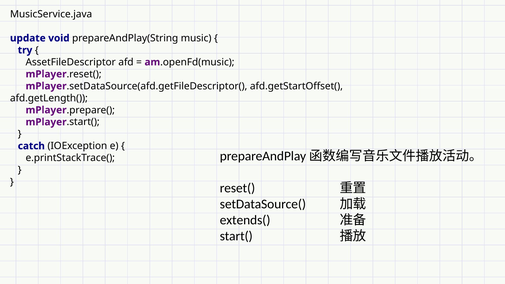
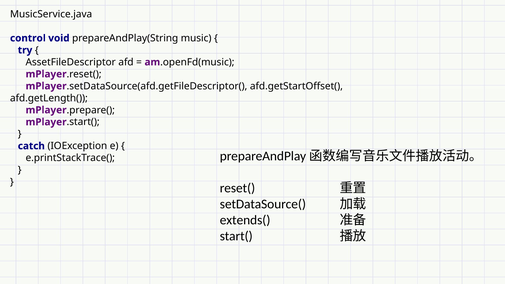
update: update -> control (28, 38)
